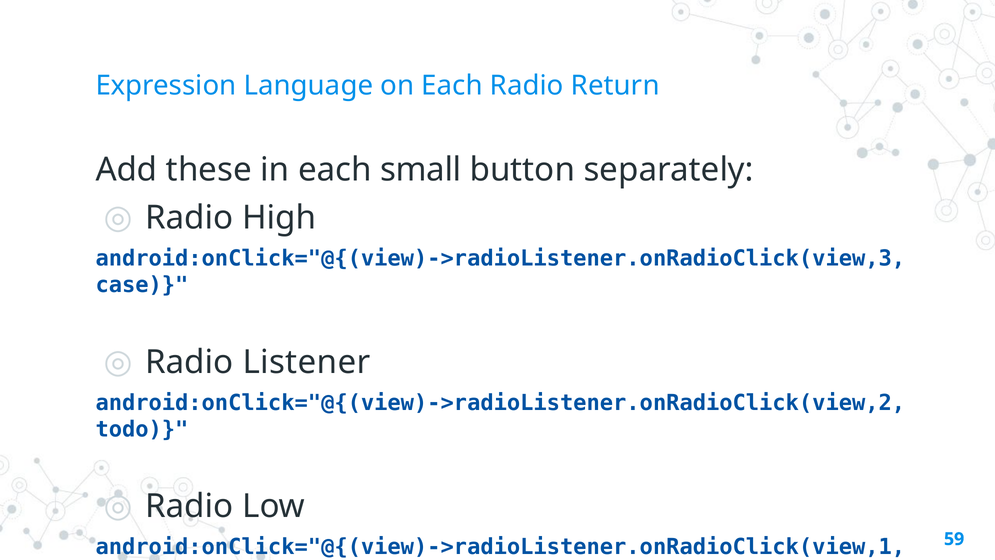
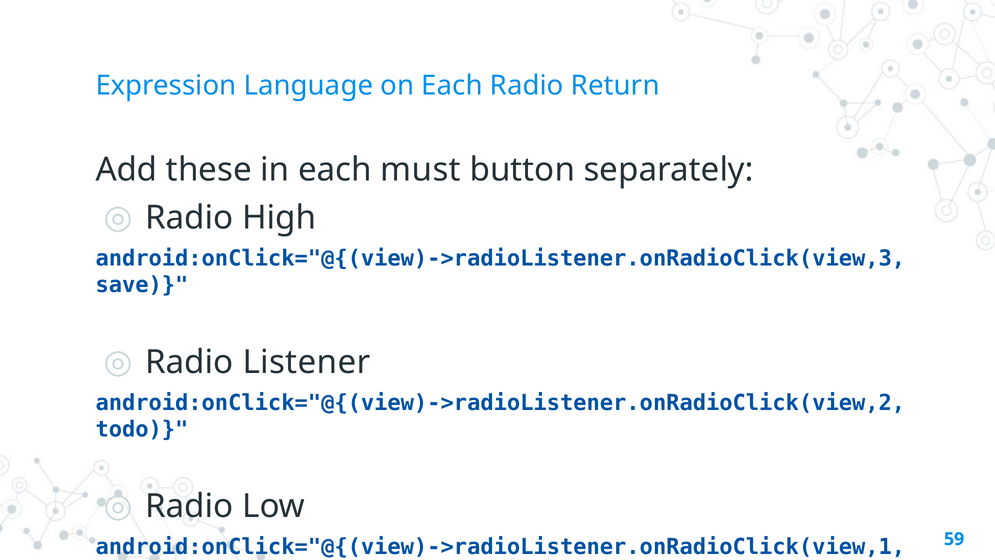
small: small -> must (421, 169)
case: case -> save (142, 285)
